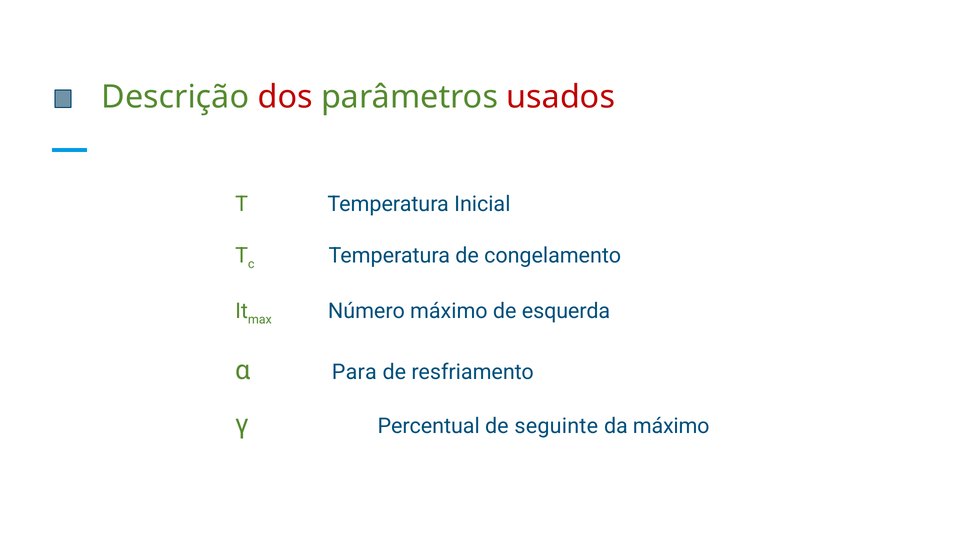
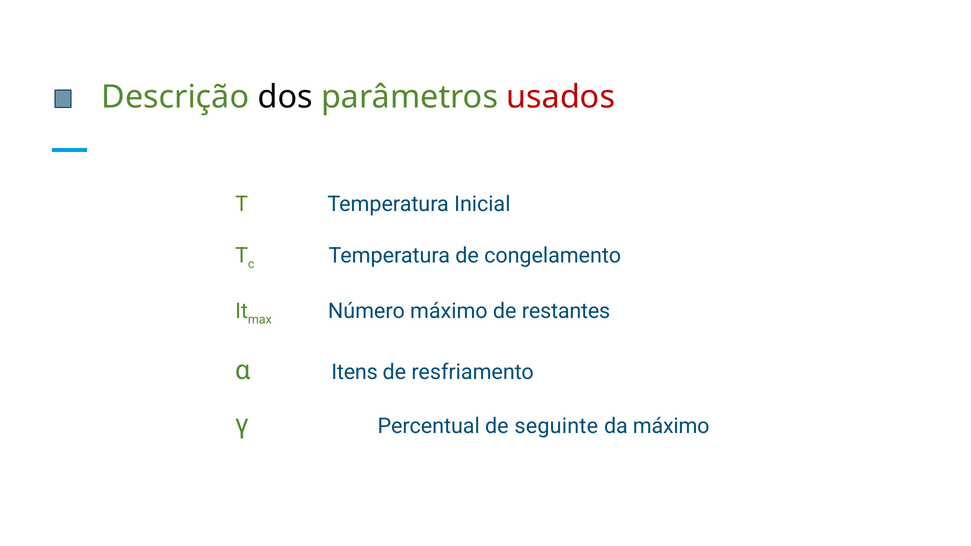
dos colour: red -> black (285, 97)
esquerda: esquerda -> restantes (566, 311)
Para: Para -> Itens (355, 372)
